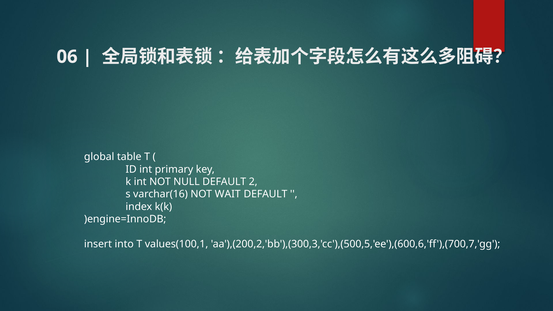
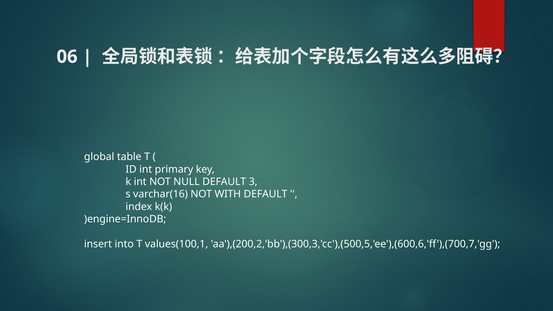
2: 2 -> 3 (253, 182)
WAIT: WAIT -> WITH (228, 194)
